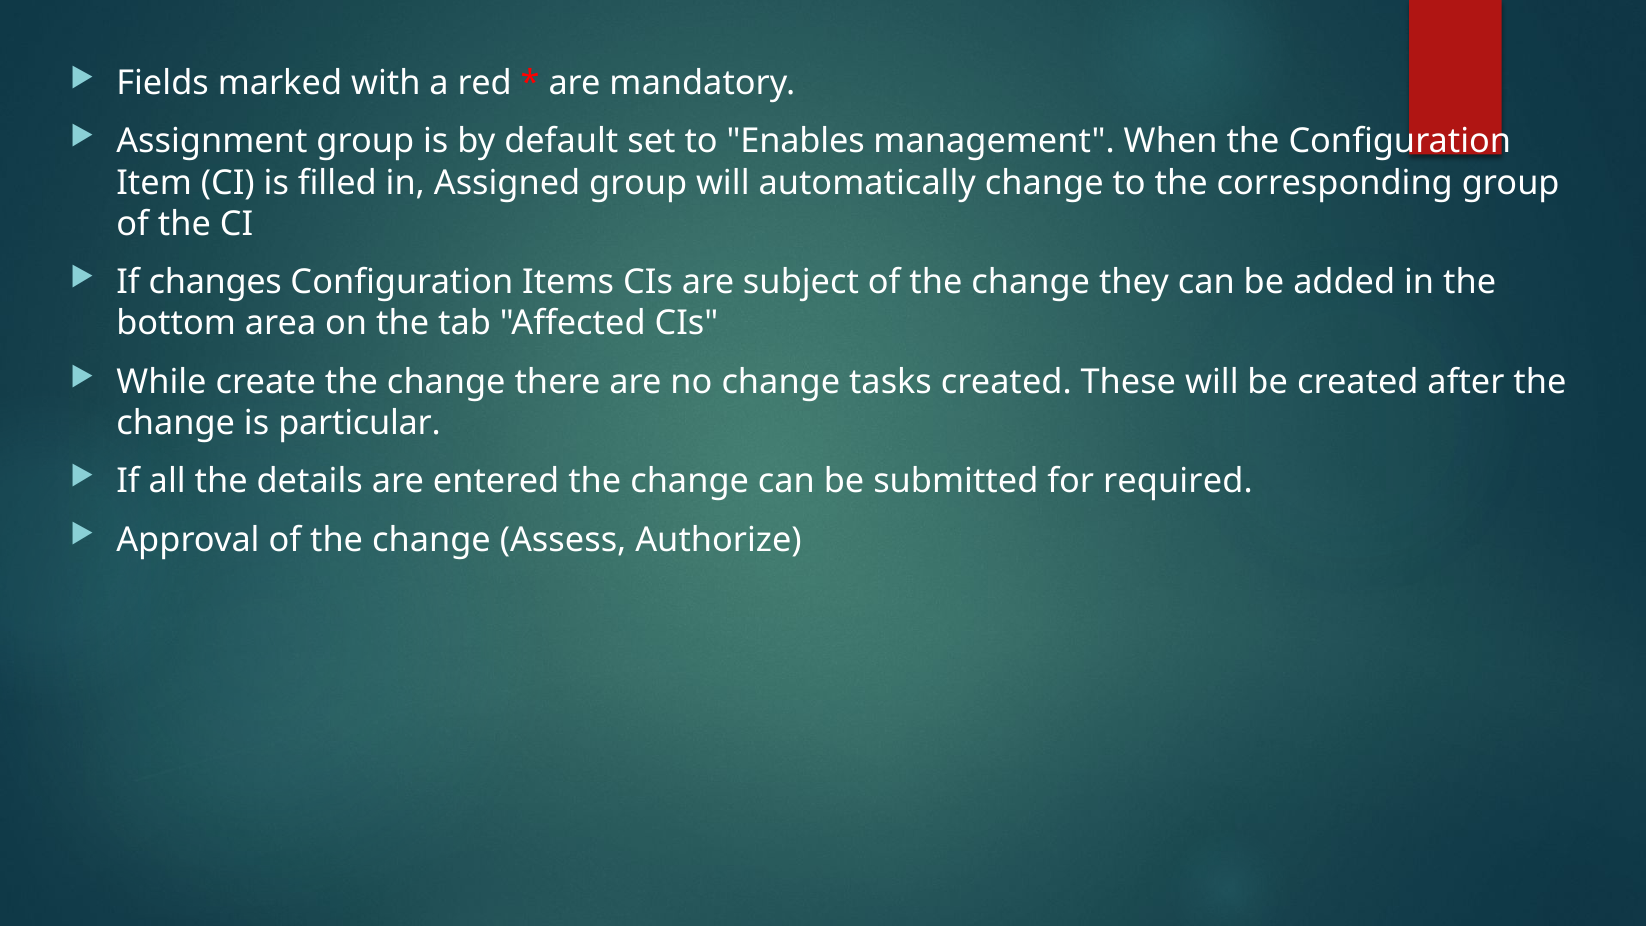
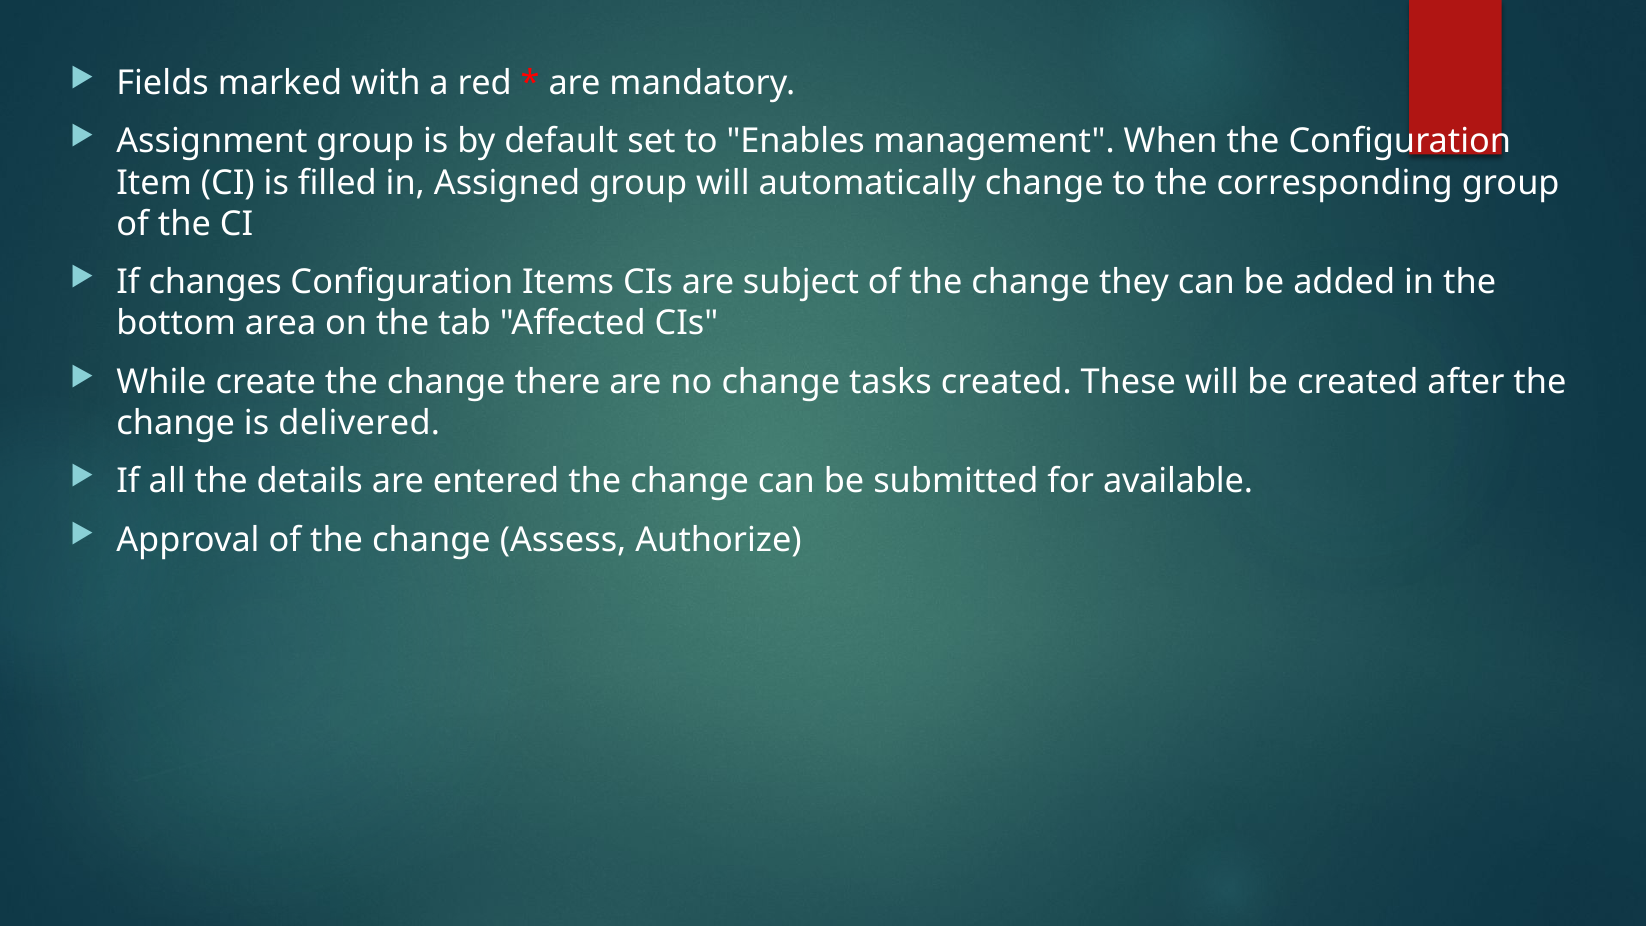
particular: particular -> delivered (359, 423)
required: required -> available (1178, 481)
